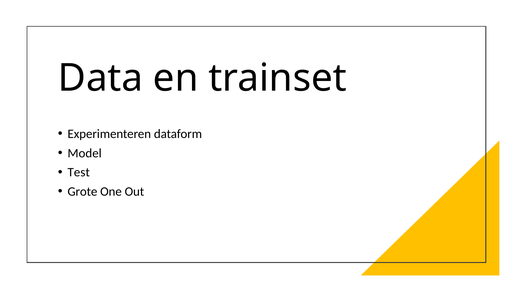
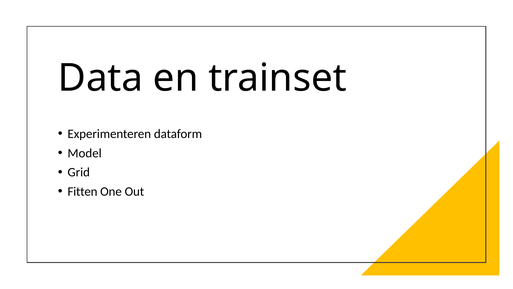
Test: Test -> Grid (79, 172)
Grote: Grote -> Fitten (82, 191)
